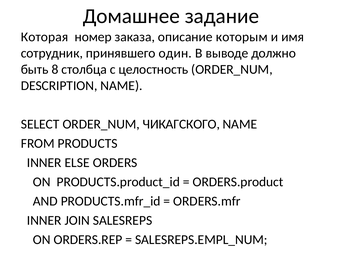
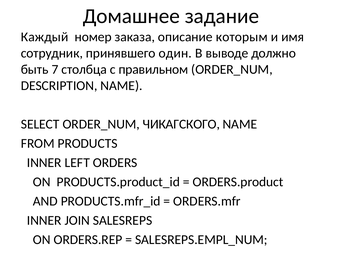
Которая: Которая -> Каждый (45, 37)
8: 8 -> 7 (55, 69)
целостность: целостность -> правильном (153, 69)
ELSE: ELSE -> LEFT (77, 163)
